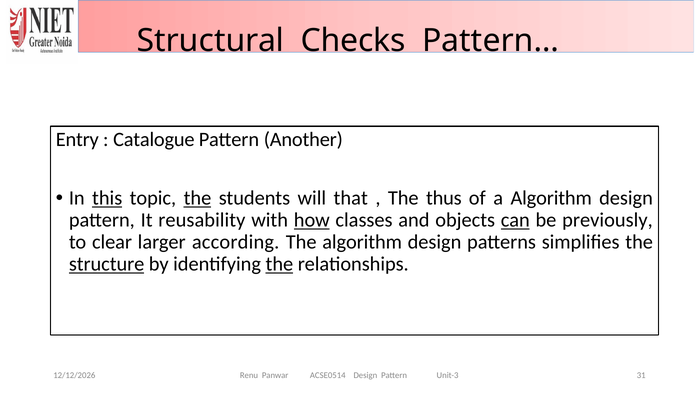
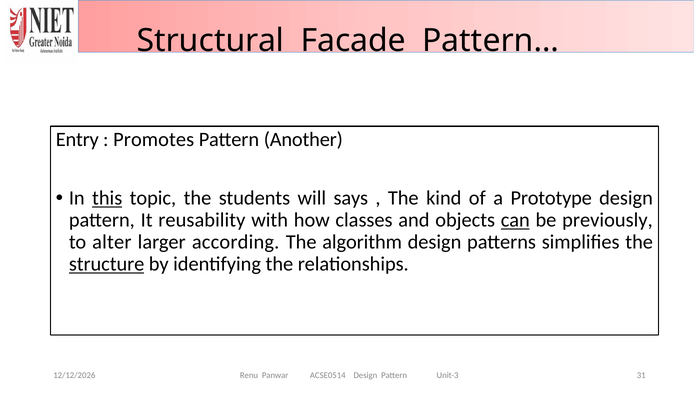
Checks: Checks -> Facade (353, 41)
Catalogue: Catalogue -> Promotes (154, 140)
the underline: present -> none (197, 198)
that: that -> says (351, 198)
thus: thus -> kind (444, 198)
a Algorithm: Algorithm -> Prototype (551, 198)
how underline: present -> none (312, 220)
clear: clear -> alter (112, 242)
the underline: present -> none (279, 264)
